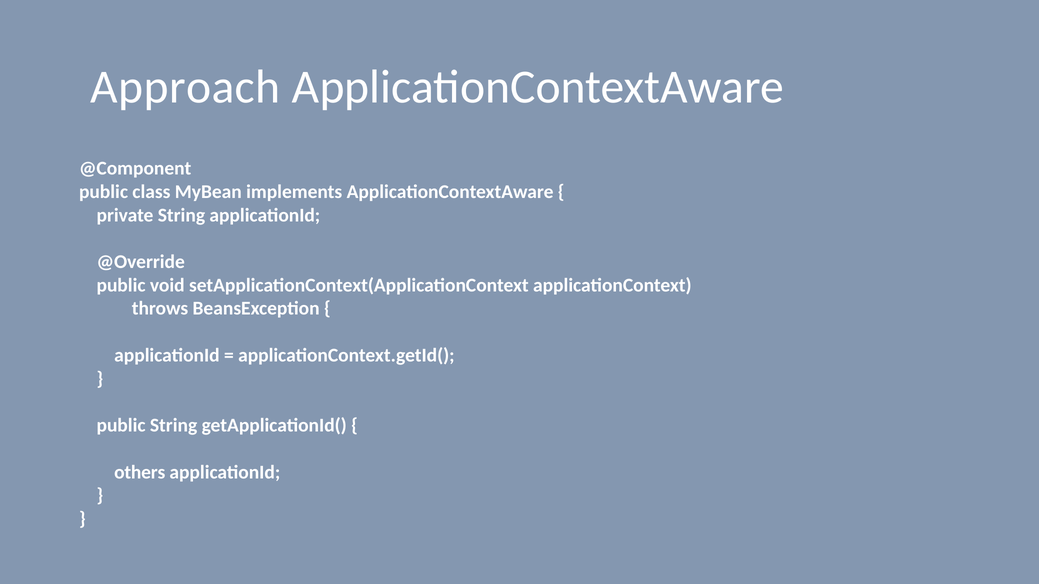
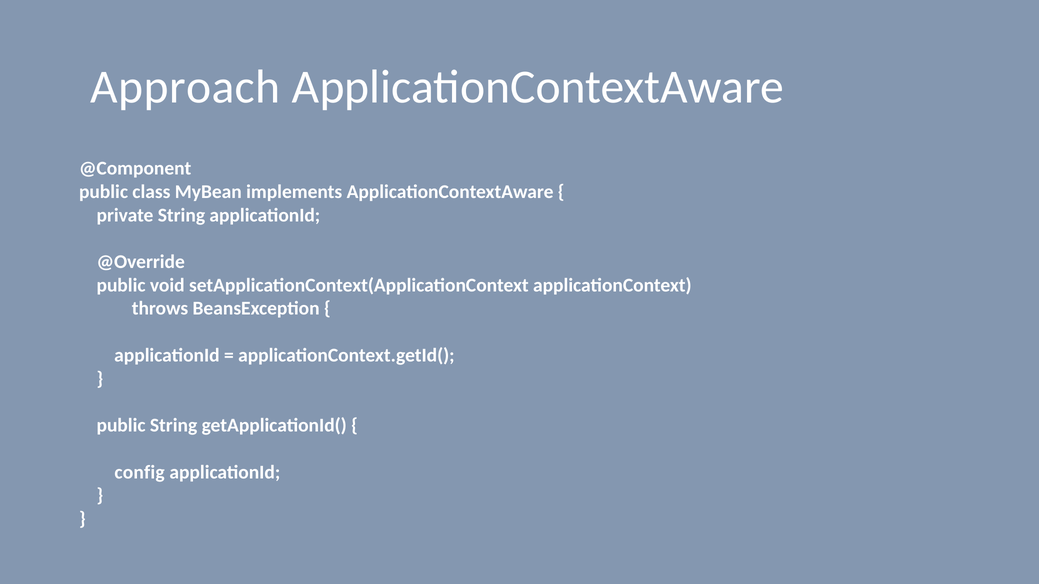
others: others -> config (140, 472)
